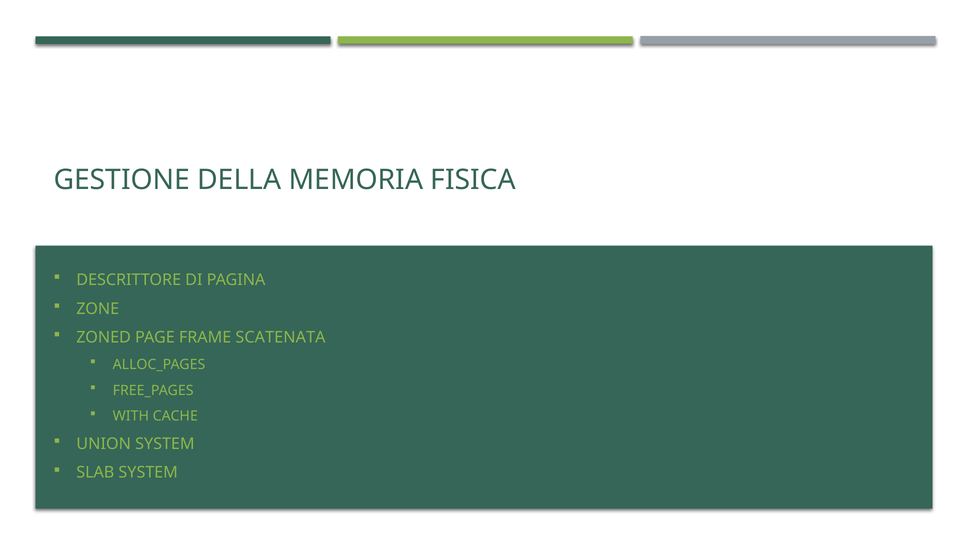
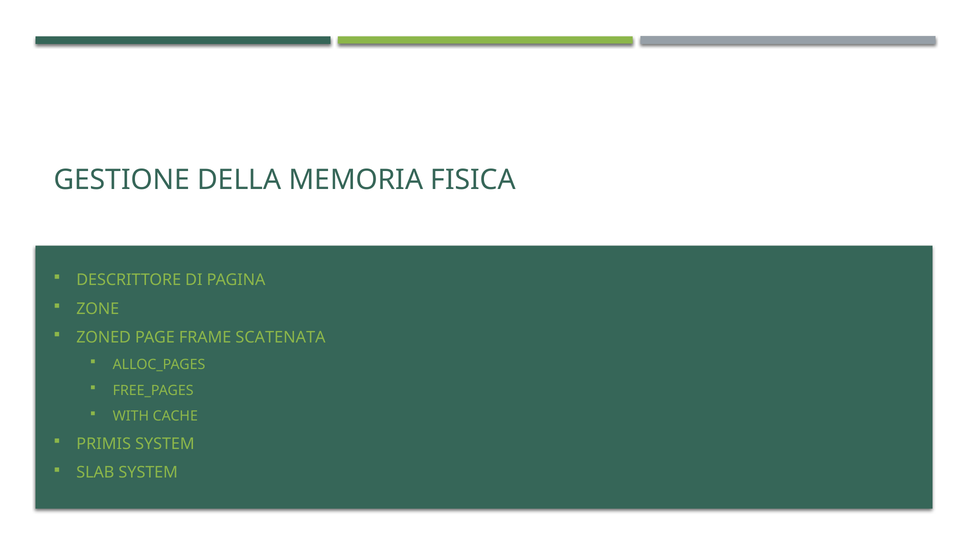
UNION: UNION -> PRIMIS (104, 444)
